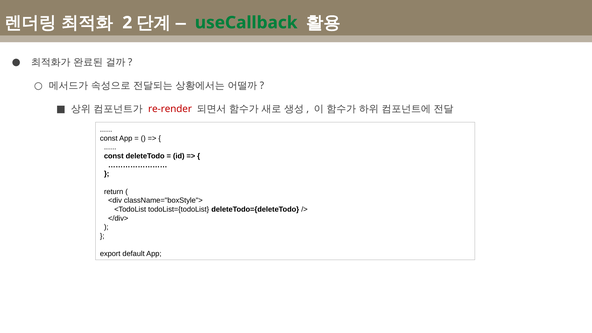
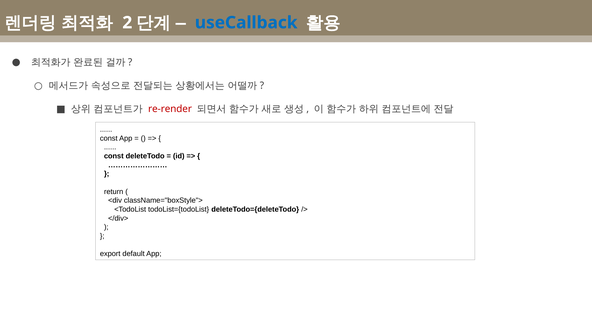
useCallback colour: green -> blue (246, 23)
